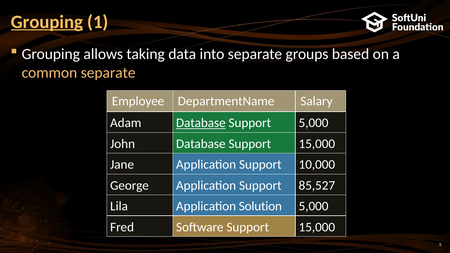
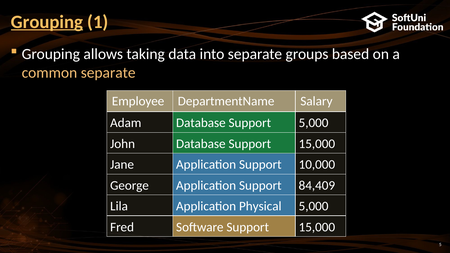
Database underline: present -> none (201, 123)
85,527: 85,527 -> 84,409 (317, 186)
Solution: Solution -> Physical (260, 206)
